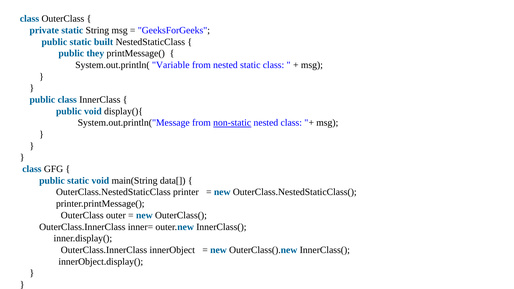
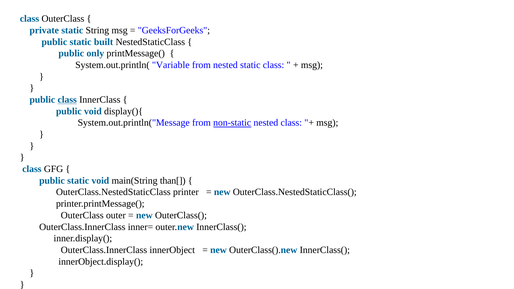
they: they -> only (95, 53)
class underline: none -> present (67, 100)
data[: data[ -> than[ (173, 181)
